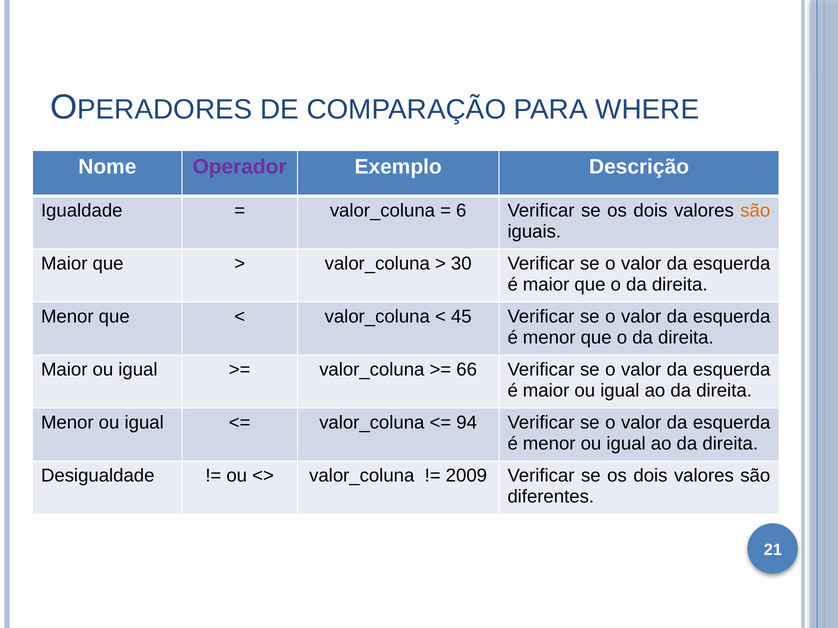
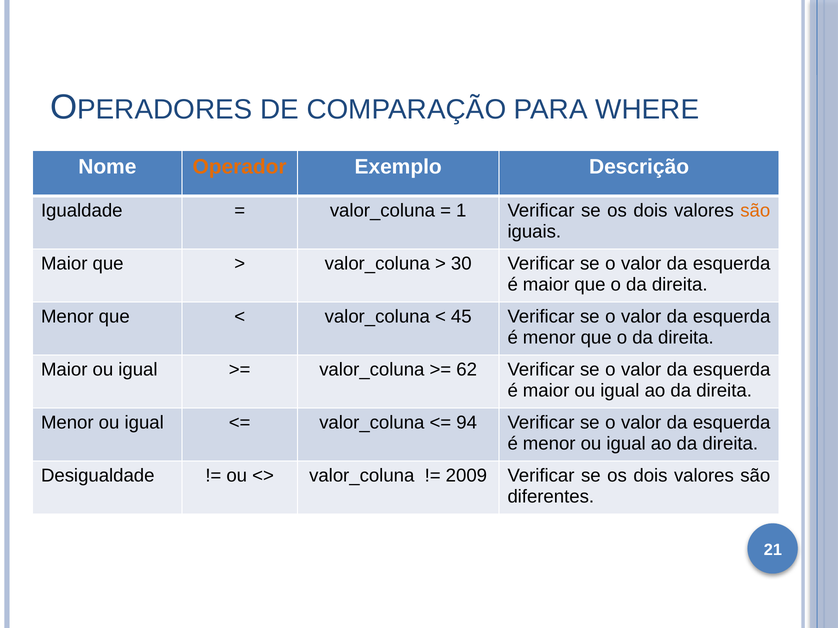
Operador colour: purple -> orange (240, 167)
6: 6 -> 1 (461, 211)
66: 66 -> 62 (467, 370)
